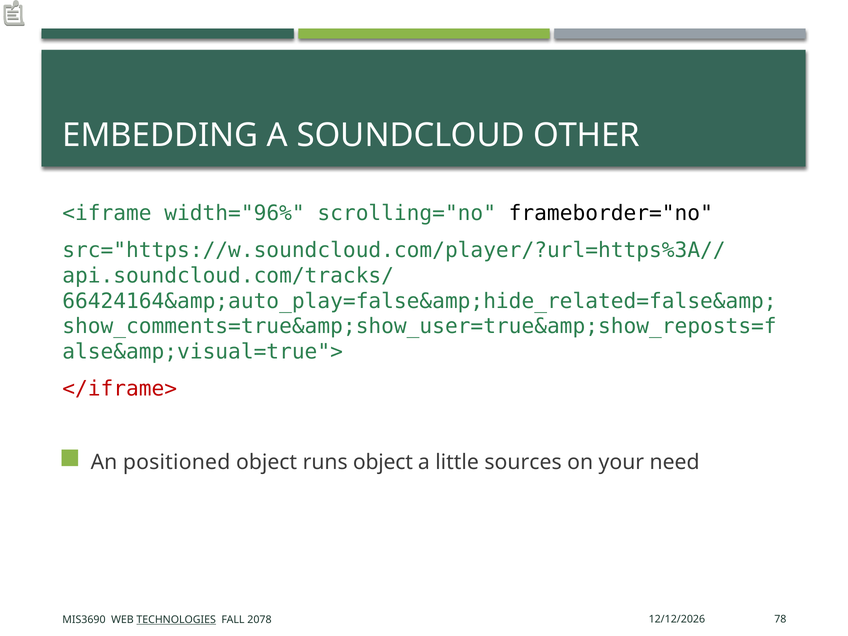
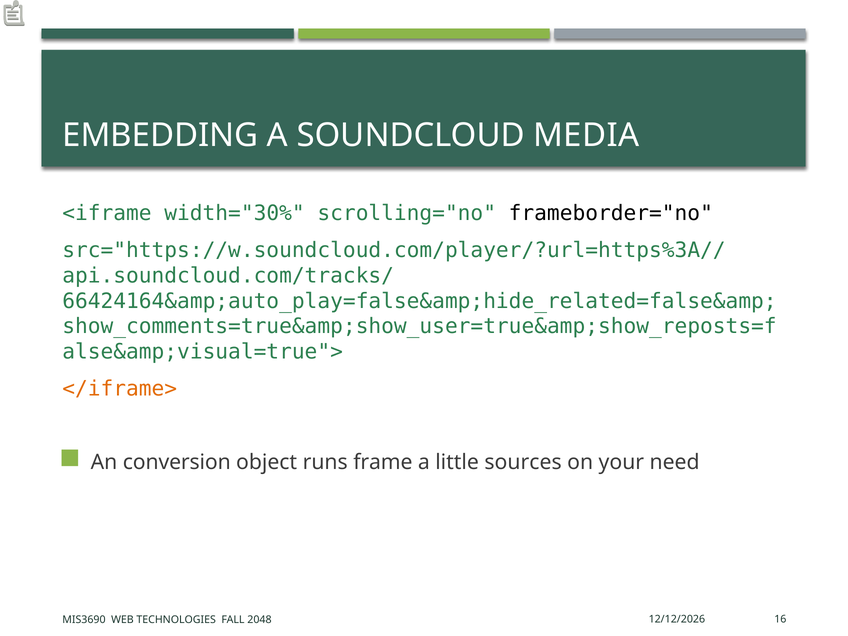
OTHER: OTHER -> MEDIA (586, 135)
width="96%: width="96% -> width="30% (235, 213)
</iframe> colour: red -> orange (120, 389)
positioned: positioned -> conversion (177, 462)
runs object: object -> frame (383, 462)
78: 78 -> 16 (780, 619)
TECHNOLOGIES underline: present -> none (176, 620)
2078: 2078 -> 2048 (259, 620)
